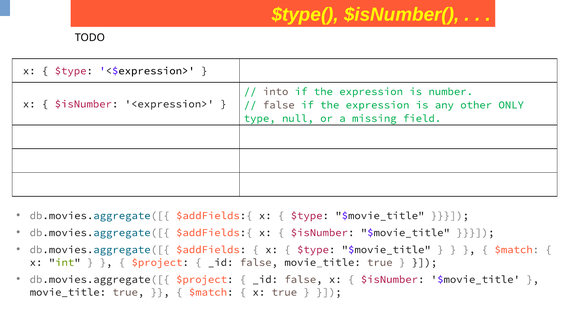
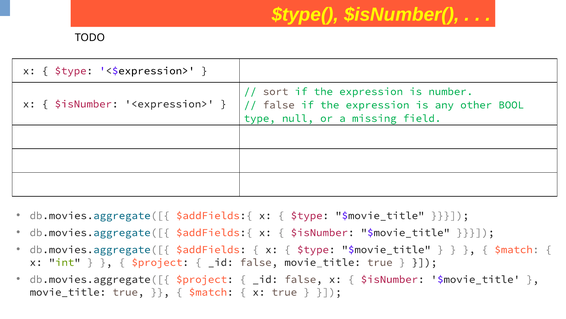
into: into -> sort (276, 91)
ONLY: ONLY -> BOOL (511, 105)
